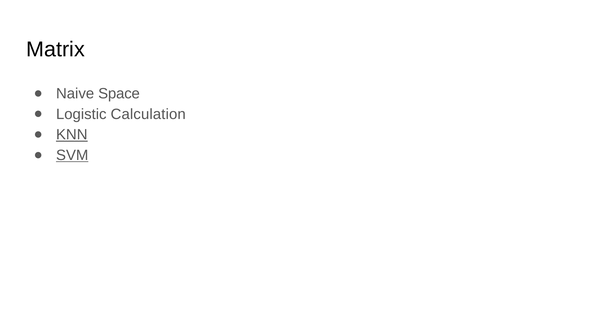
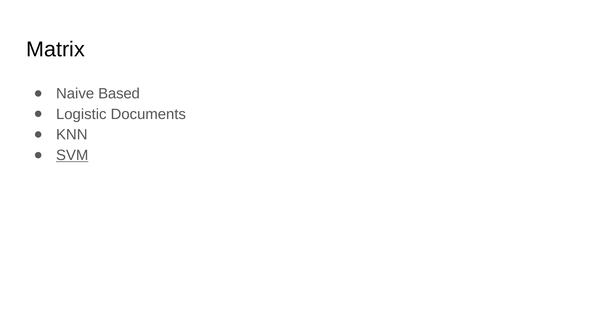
Space: Space -> Based (119, 94)
Calculation: Calculation -> Documents (148, 114)
KNN underline: present -> none (72, 135)
